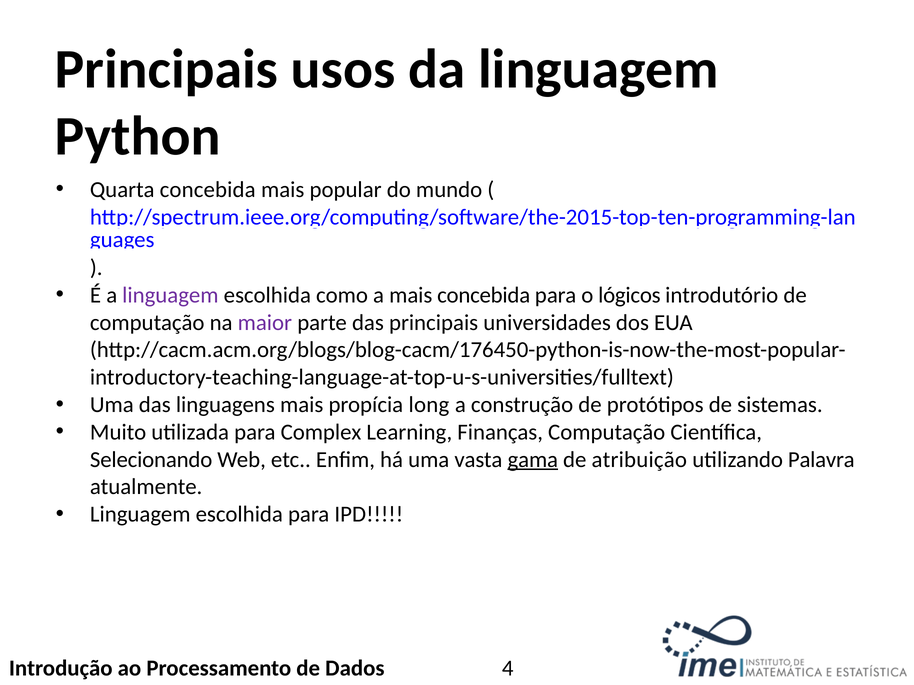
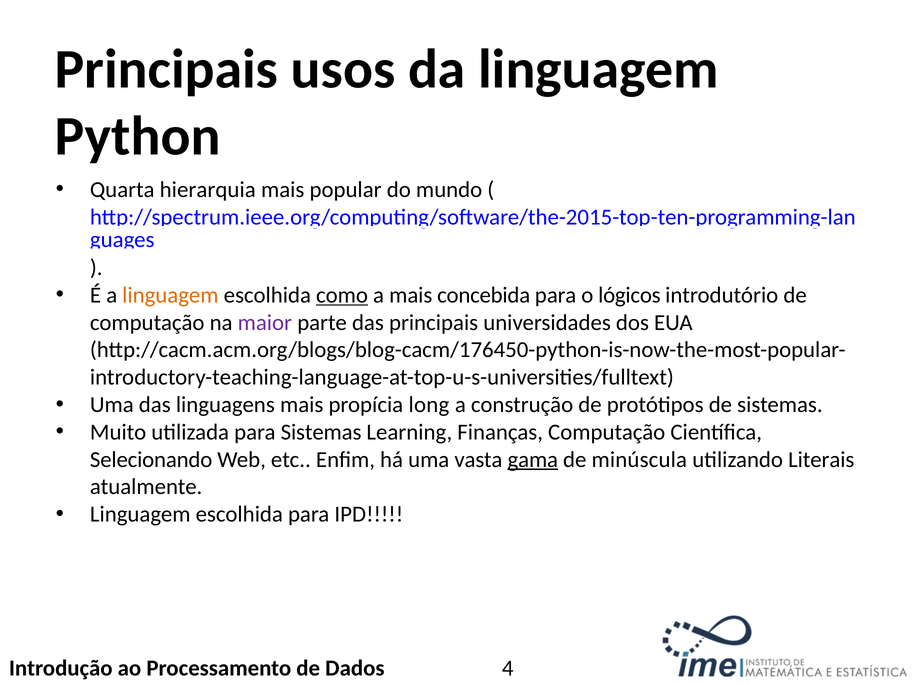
Quarta concebida: concebida -> hierarquia (208, 190)
linguagem colour: purple -> orange (170, 295)
como underline: none -> present (342, 295)
para Complex: Complex -> Sistemas (321, 432)
atribuição: atribuição -> minúscula (639, 460)
Palavra: Palavra -> Literais (821, 460)
